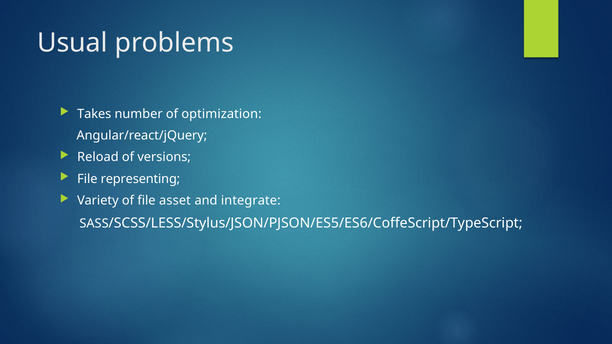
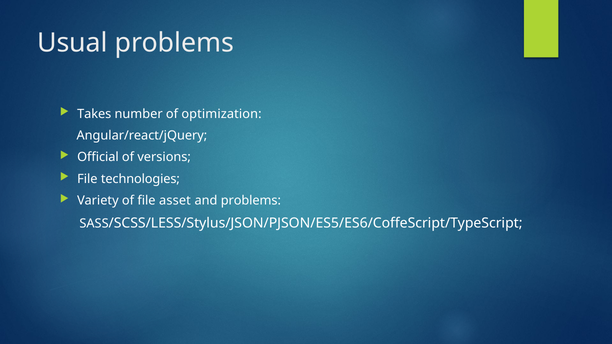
Reload: Reload -> Official (98, 157)
representing: representing -> technologies (140, 179)
and integrate: integrate -> problems (251, 201)
